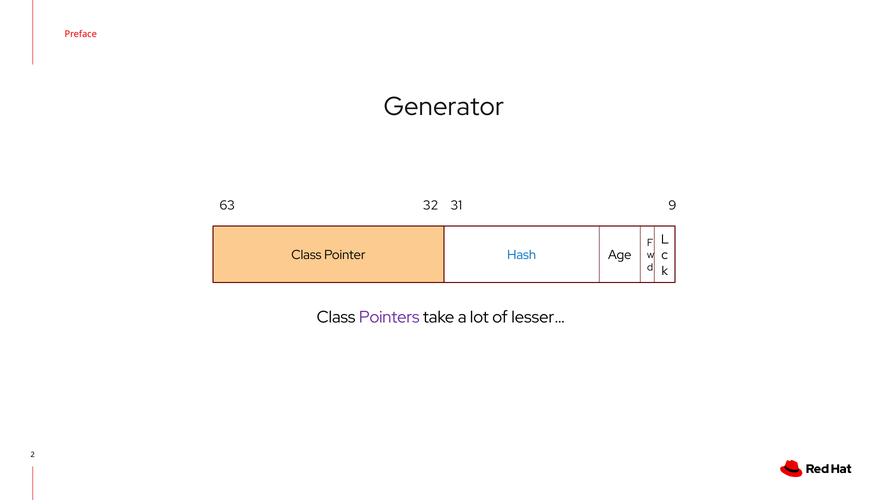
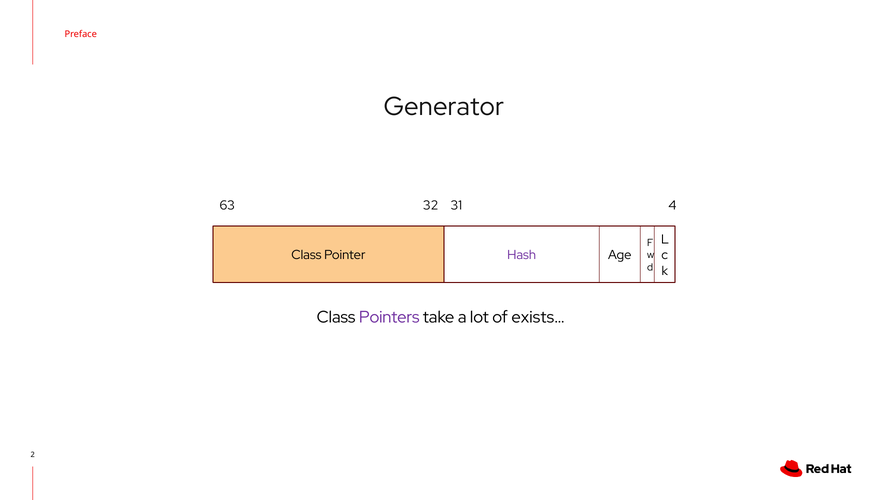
9: 9 -> 4 (672, 205)
Hash colour: blue -> purple (522, 255)
lesser…: lesser… -> exists… (538, 317)
